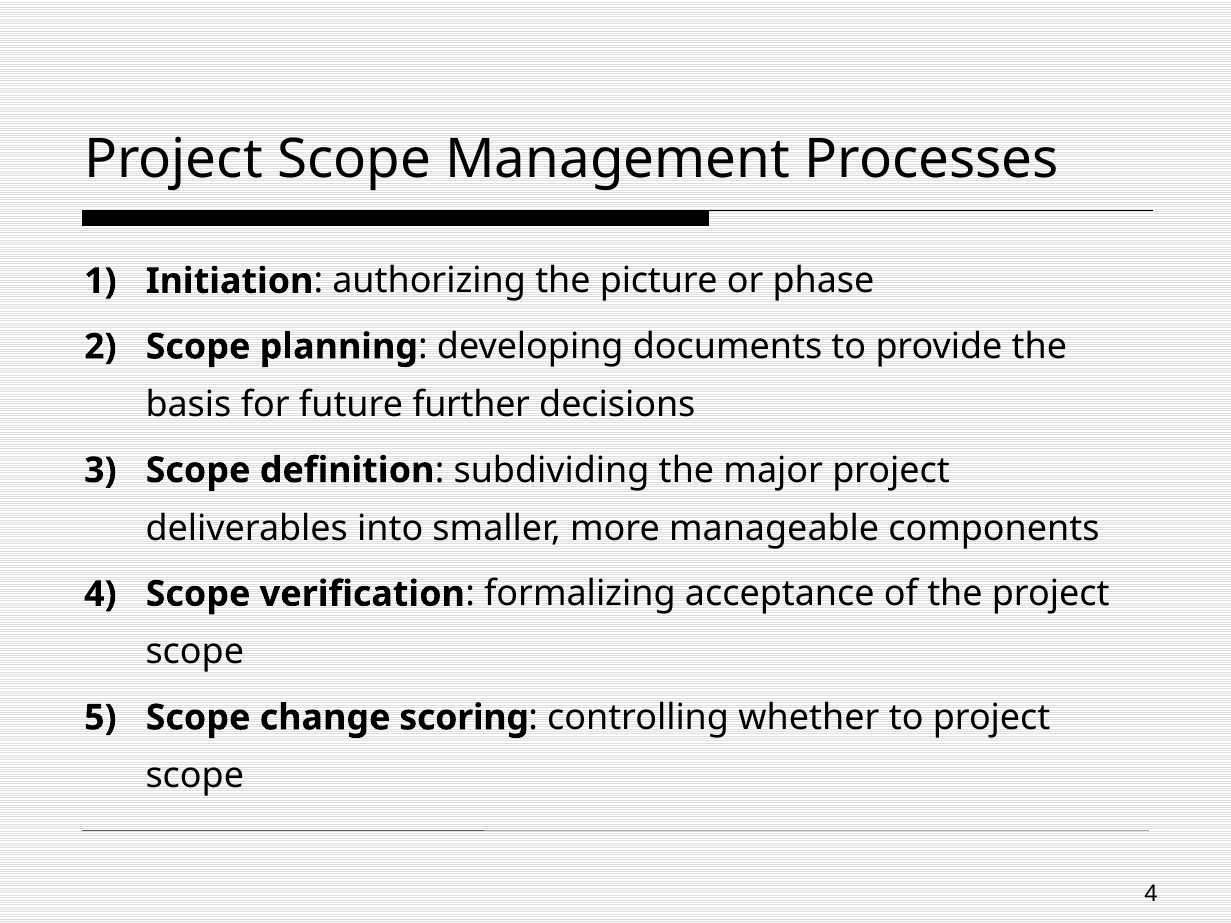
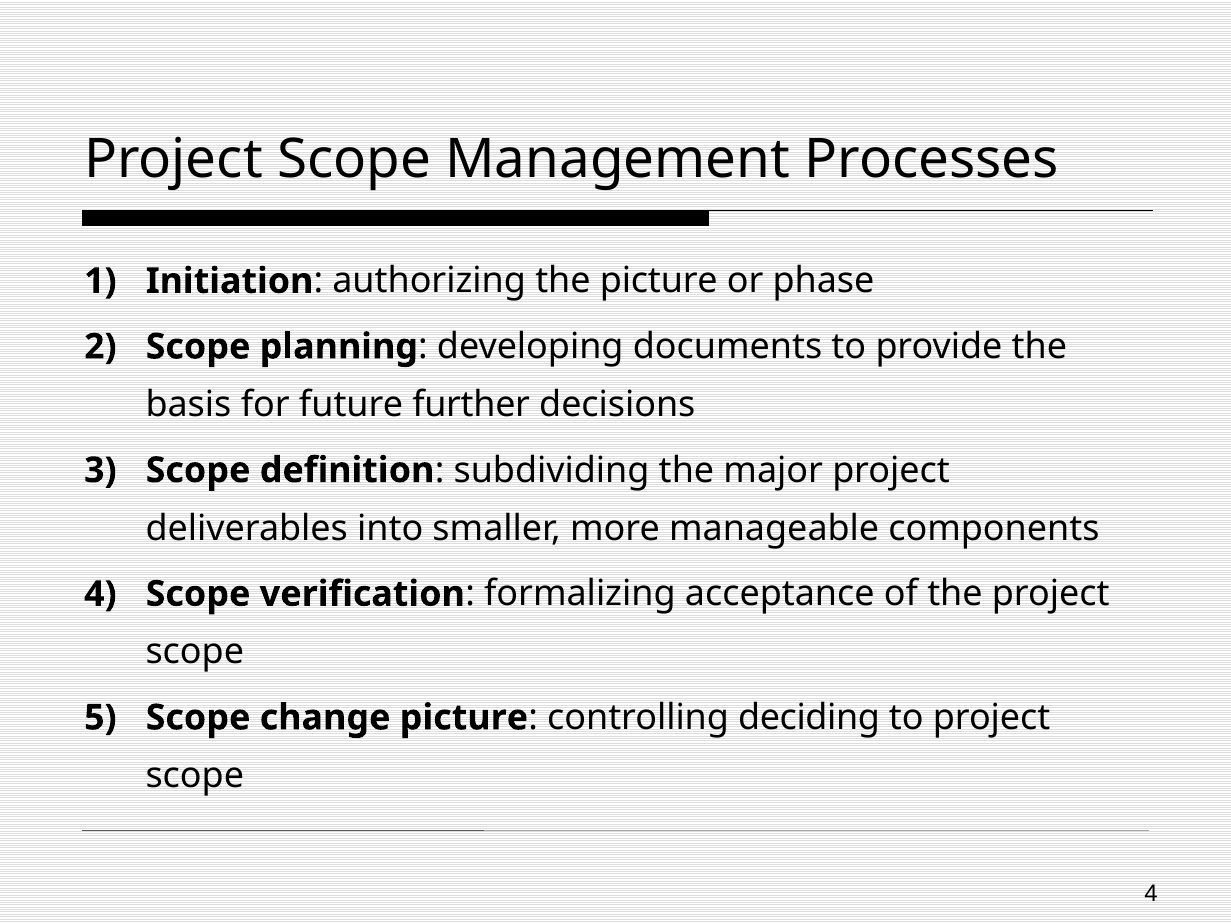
change scoring: scoring -> picture (464, 718)
whether: whether -> deciding (809, 718)
